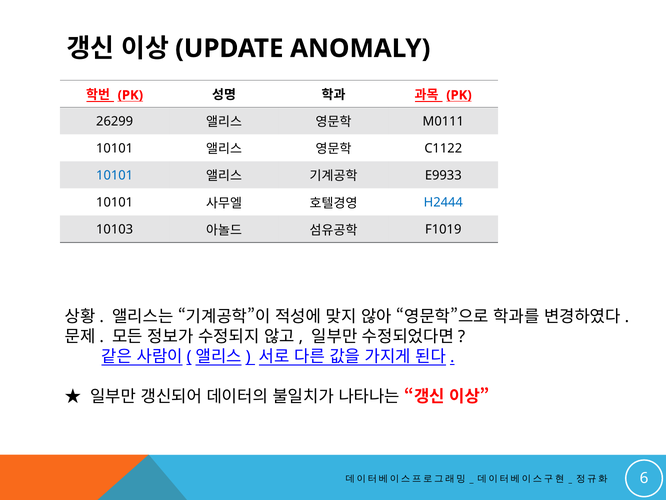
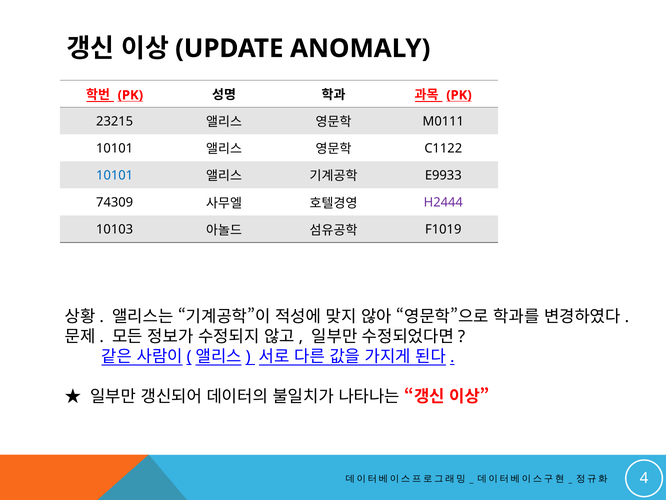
26299: 26299 -> 23215 (115, 121)
10101: 10101 -> 74309 (115, 202)
H2444 colour: blue -> purple (443, 202)
6: 6 -> 4 (644, 478)
